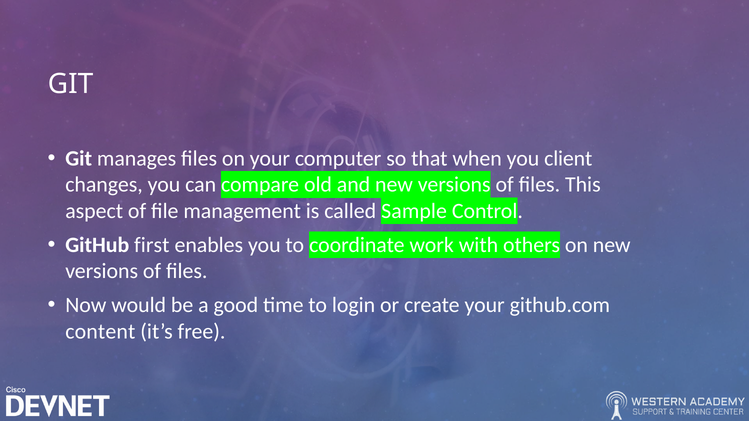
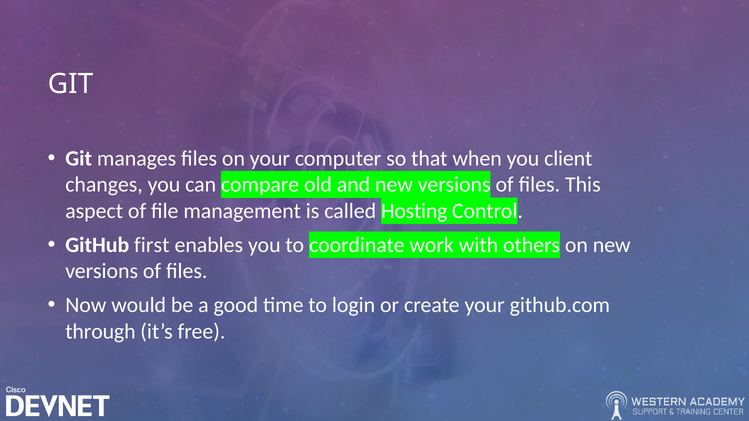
Sample: Sample -> Hosting (414, 211)
content: content -> through (100, 332)
